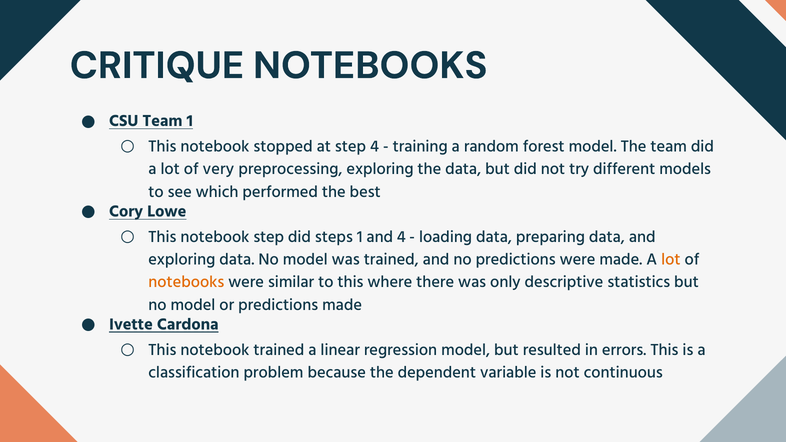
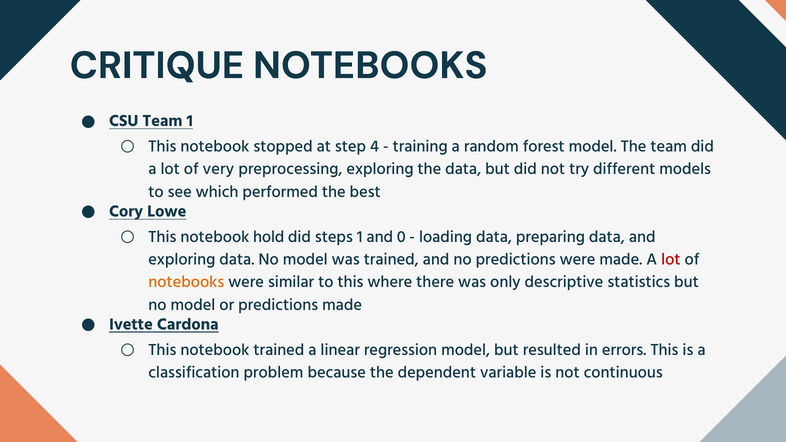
notebook step: step -> hold (269, 237)
and 4: 4 -> 0 (401, 237)
lot colour: orange -> red (671, 260)
